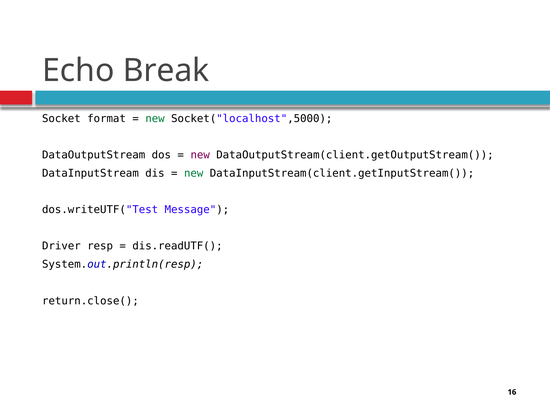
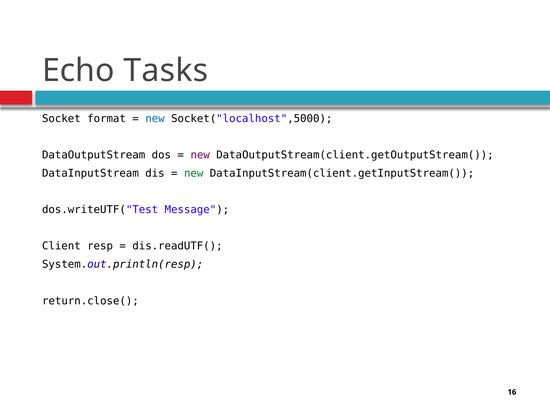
Break: Break -> Tasks (166, 70)
new colour: green -> blue (155, 118)
Driver: Driver -> Client (61, 246)
